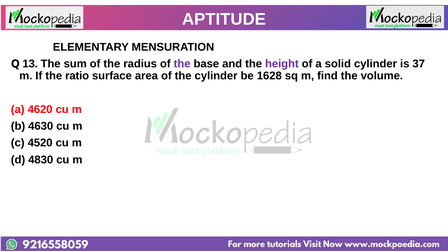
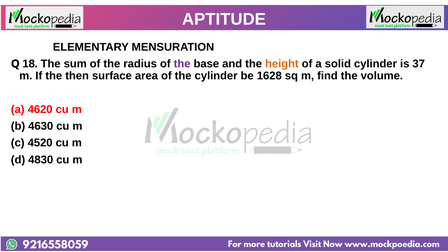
13: 13 -> 18 (30, 64)
height colour: purple -> orange (282, 64)
ratio: ratio -> then (77, 76)
